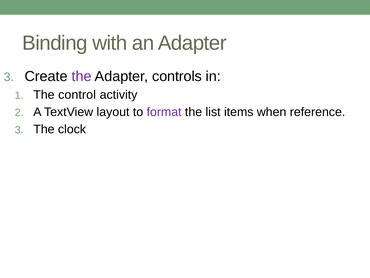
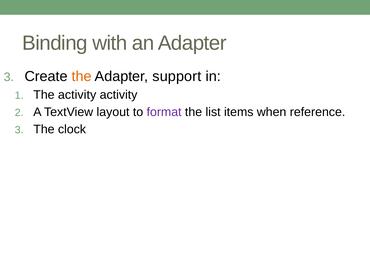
the colour: purple -> orange (82, 76)
controls: controls -> support (177, 76)
The control: control -> activity (77, 95)
